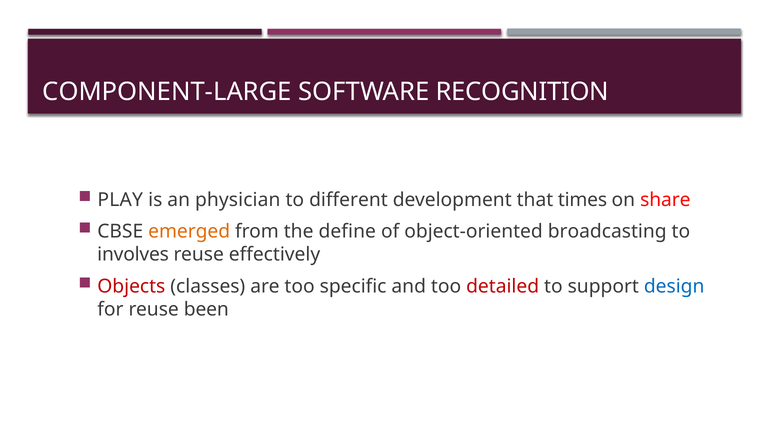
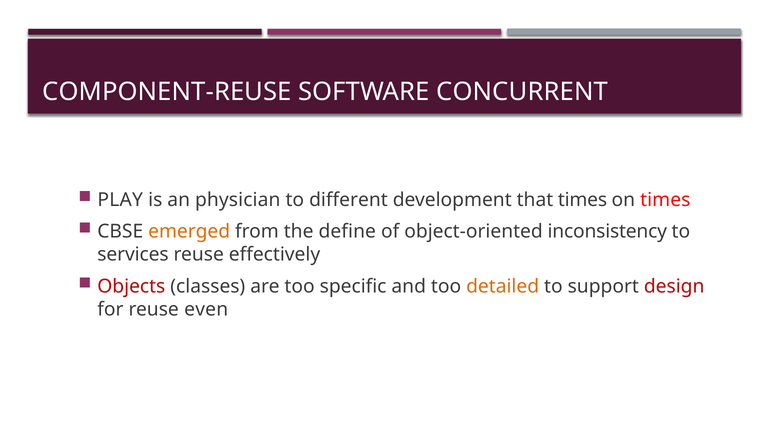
COMPONENT-LARGE: COMPONENT-LARGE -> COMPONENT-REUSE (167, 92)
RECOGNITION: RECOGNITION -> CONCURRENT (522, 92)
on share: share -> times (665, 200)
broadcasting: broadcasting -> inconsistency (607, 232)
involves: involves -> services (133, 255)
detailed colour: red -> orange (503, 287)
design colour: blue -> red (674, 287)
been: been -> even (206, 310)
